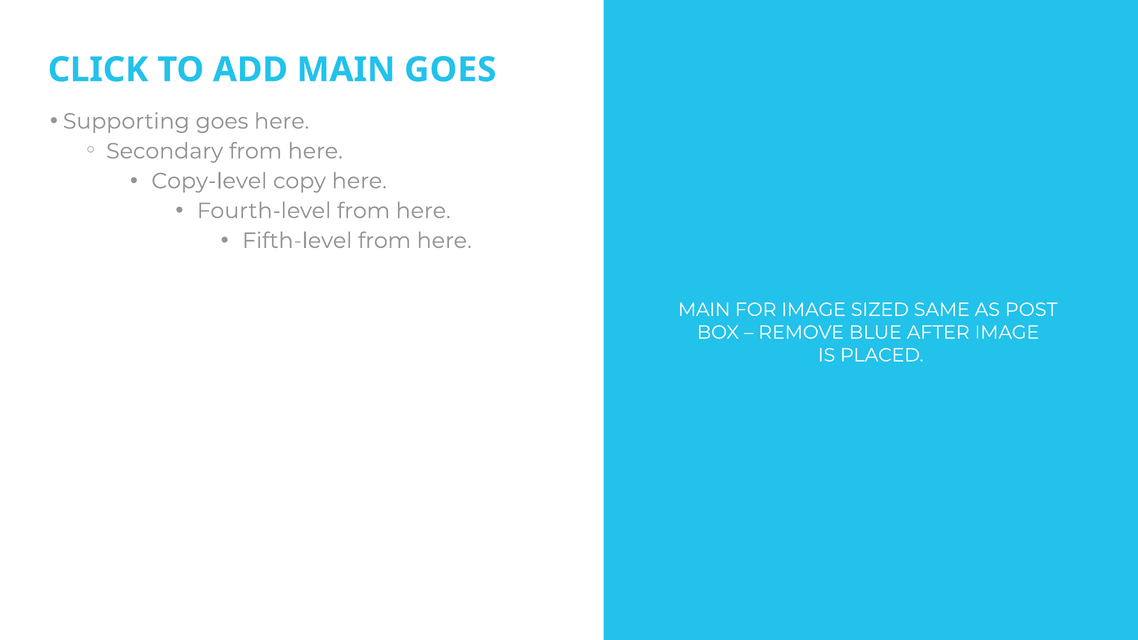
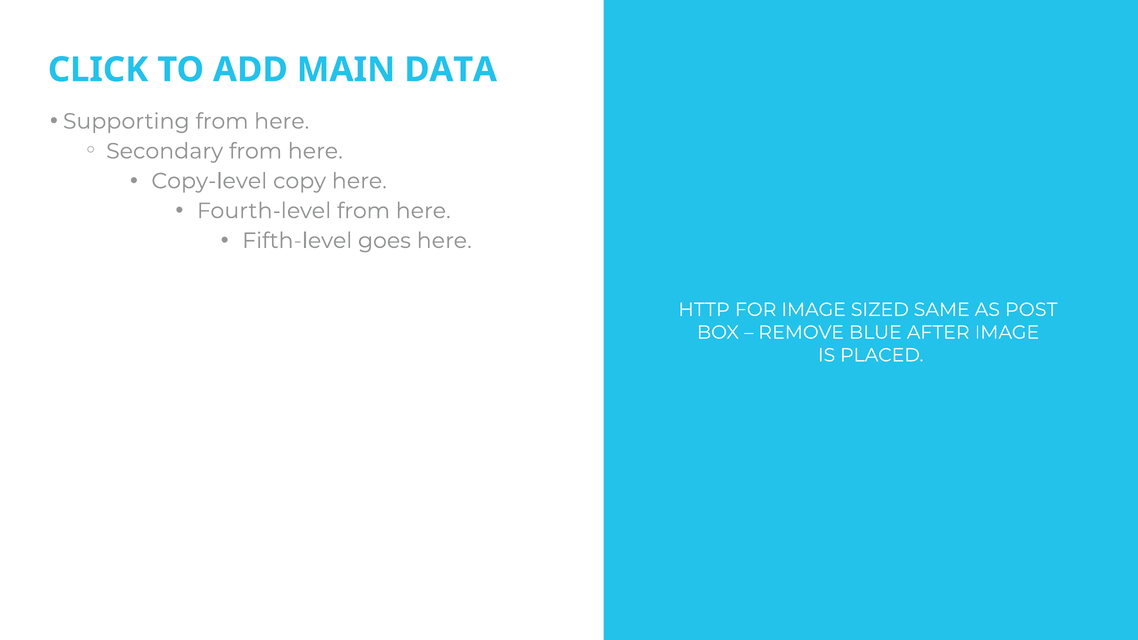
MAIN GOES: GOES -> DATA (451, 70)
Supporting goes: goes -> from (222, 121)
Fifth-level from: from -> goes (384, 241)
MAIN: MAIN -> HTTP (704, 310)
